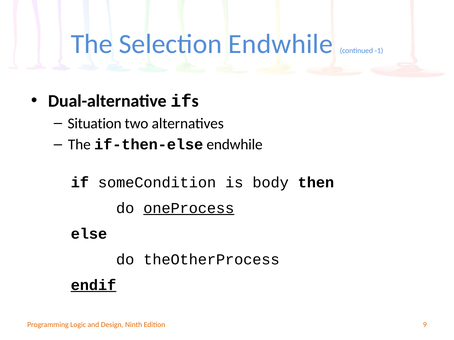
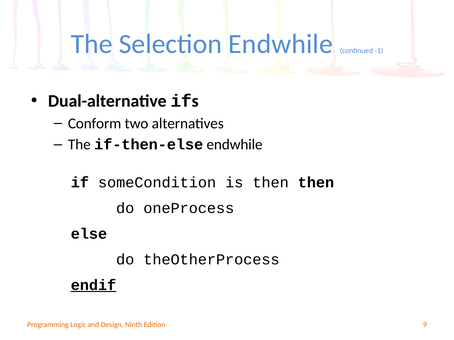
Situation: Situation -> Conform (95, 124)
is body: body -> then (271, 183)
oneProcess underline: present -> none (189, 208)
